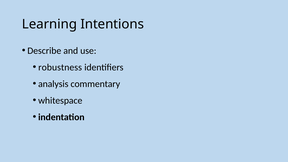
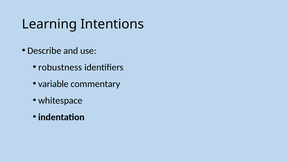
analysis: analysis -> variable (53, 84)
